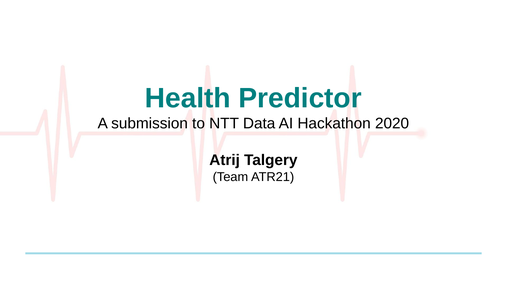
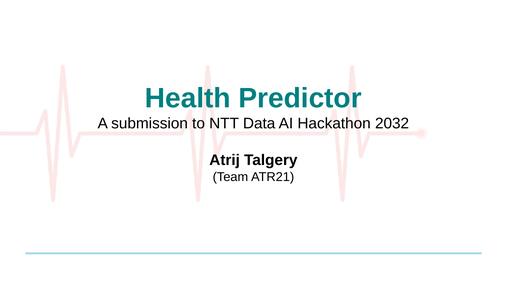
2020: 2020 -> 2032 (392, 124)
